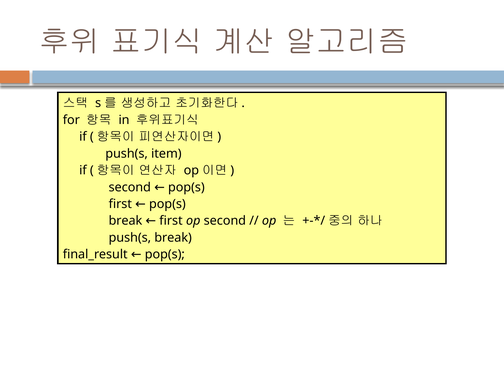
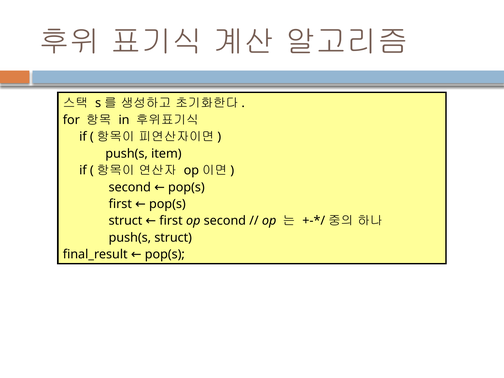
break: break -> struct (125, 221)
push(s break: break -> struct (173, 238)
